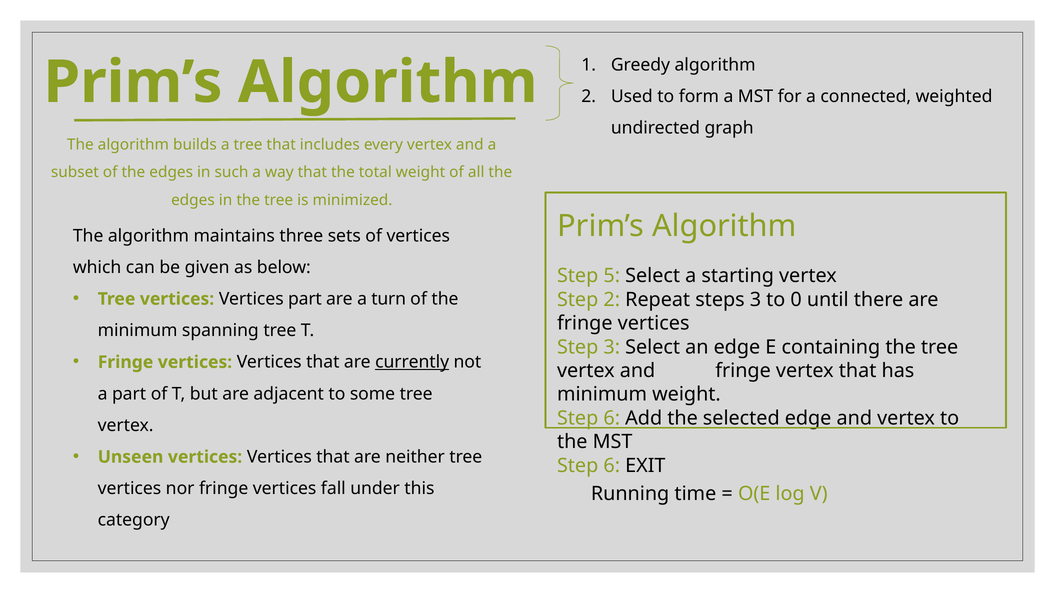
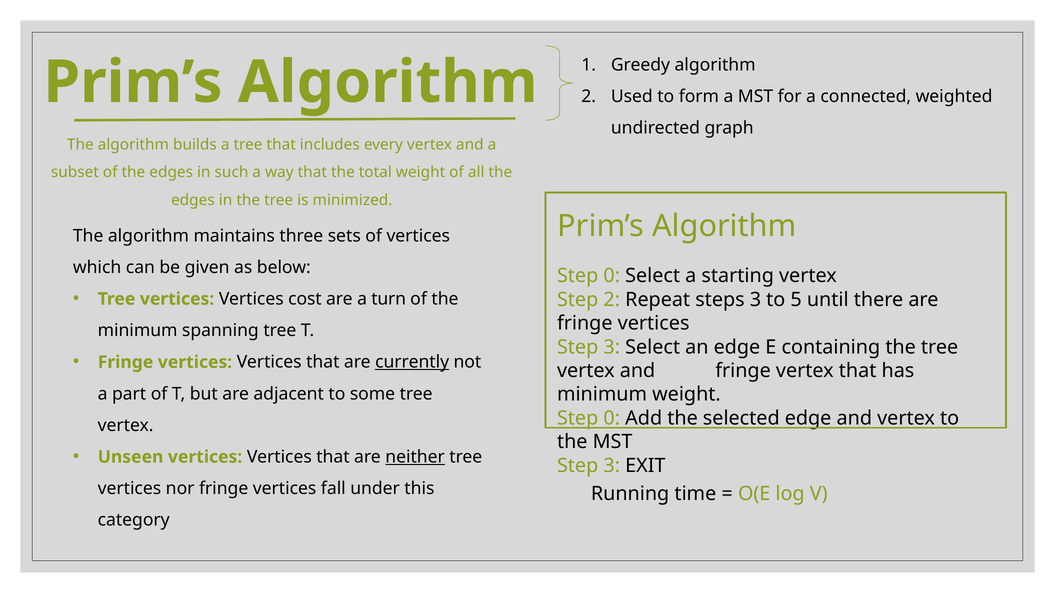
5: 5 -> 0 (612, 276)
Vertices part: part -> cost (305, 299)
0: 0 -> 5 (796, 300)
6: 6 -> 0 (612, 418)
neither underline: none -> present (415, 457)
6: 6 -> 3 (612, 466)
